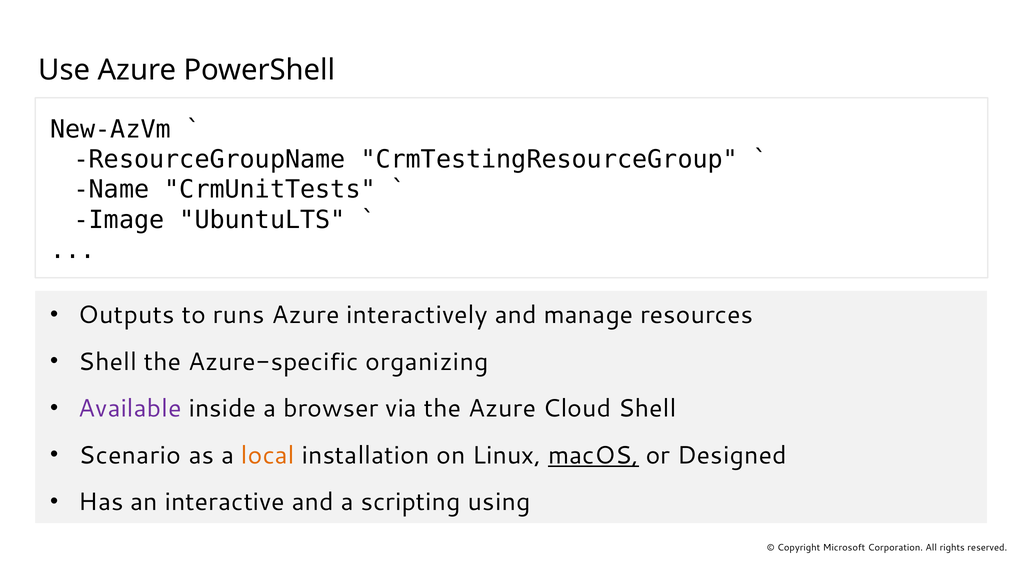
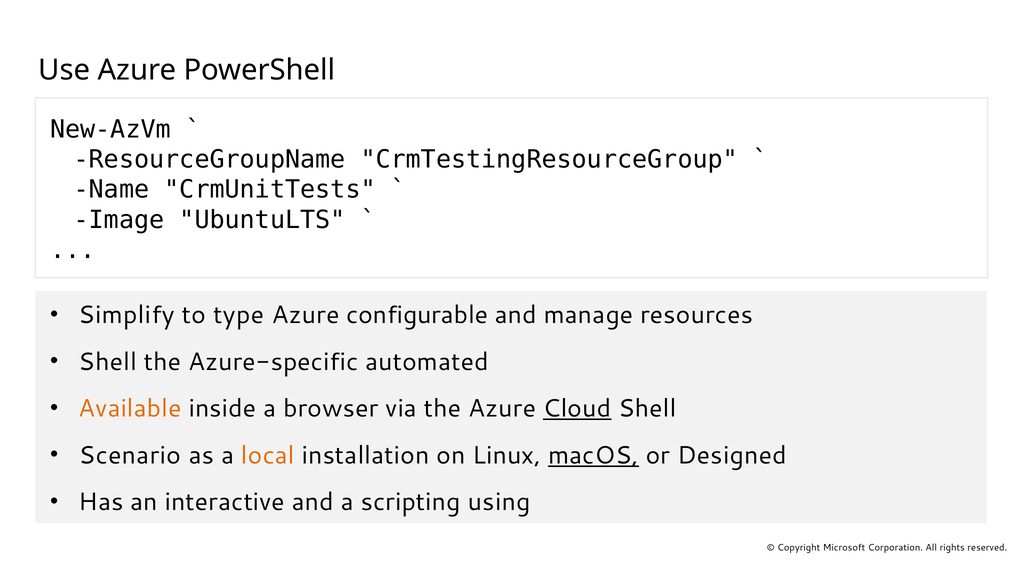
Outputs: Outputs -> Simplify (127, 315)
runs: runs -> type (239, 315)
interactively: interactively -> configurable (417, 315)
organizing: organizing -> automated (427, 362)
Available colour: purple -> orange (130, 409)
Cloud underline: none -> present (577, 409)
